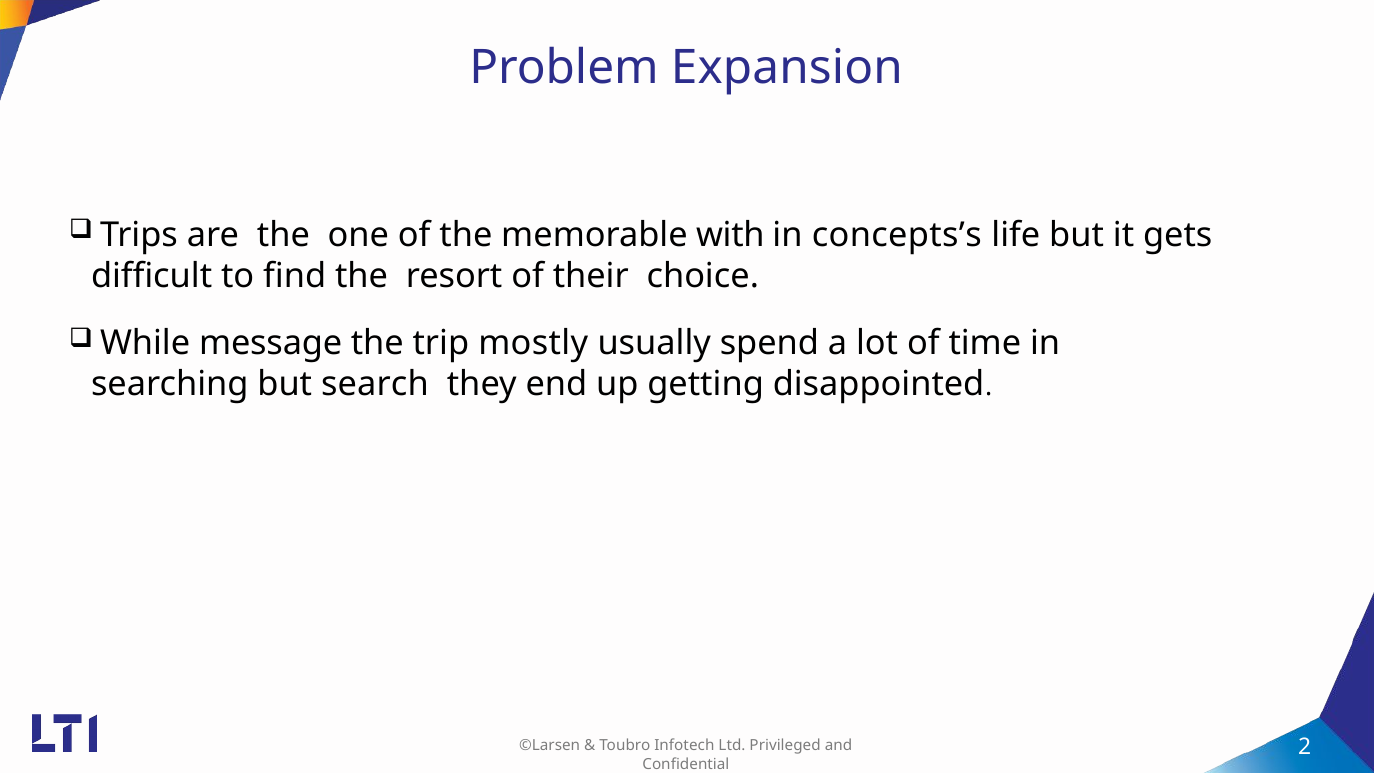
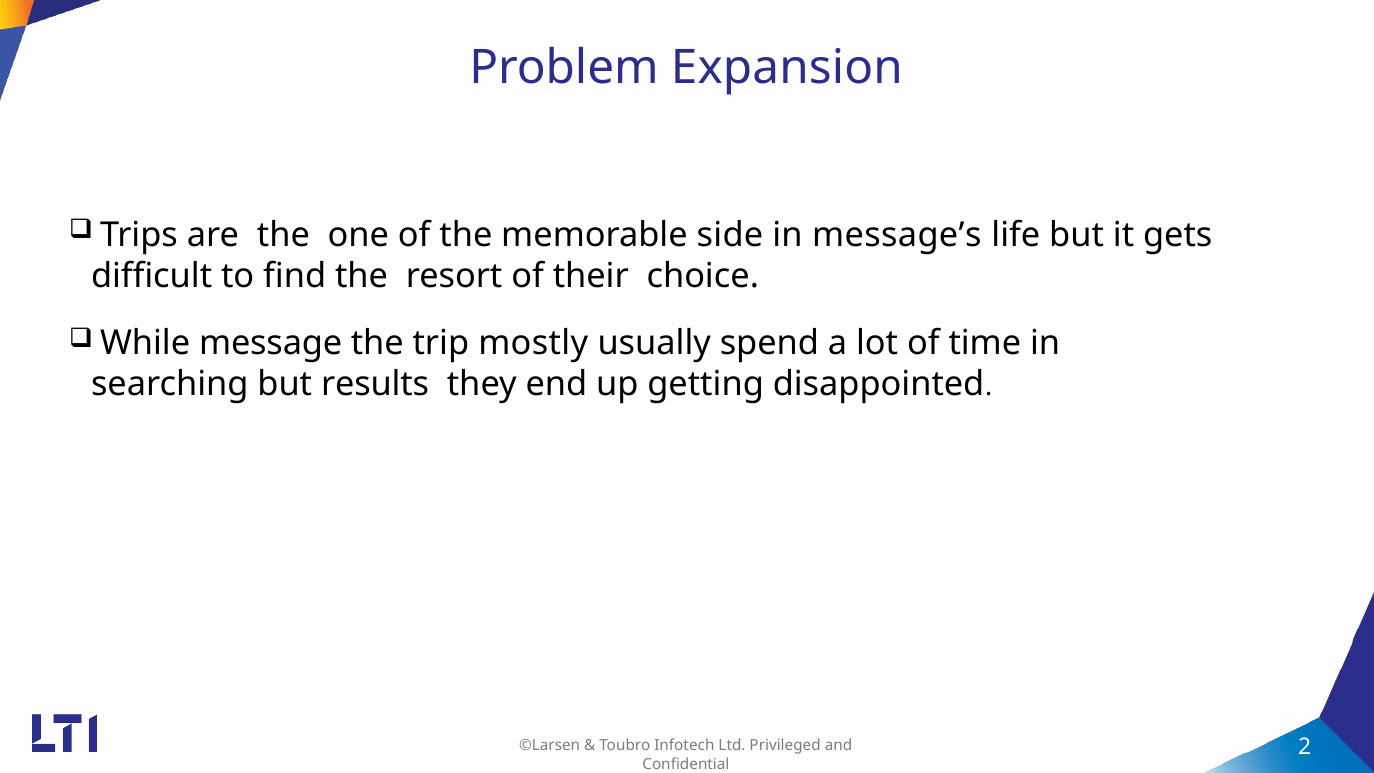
with: with -> side (730, 235)
concepts’s: concepts’s -> message’s (897, 235)
search: search -> results (375, 384)
